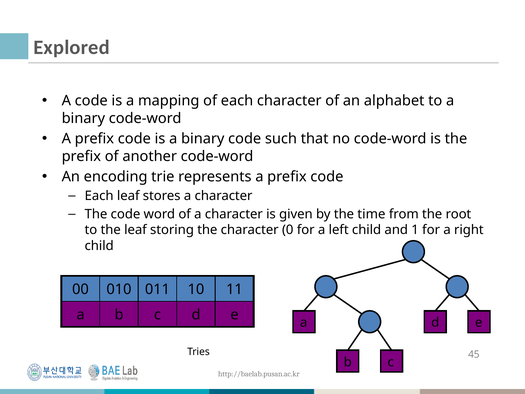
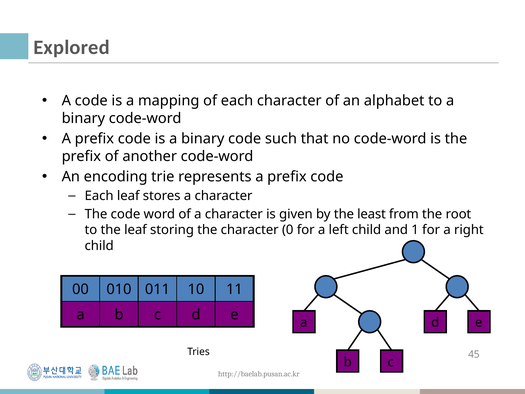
time: time -> least (372, 214)
